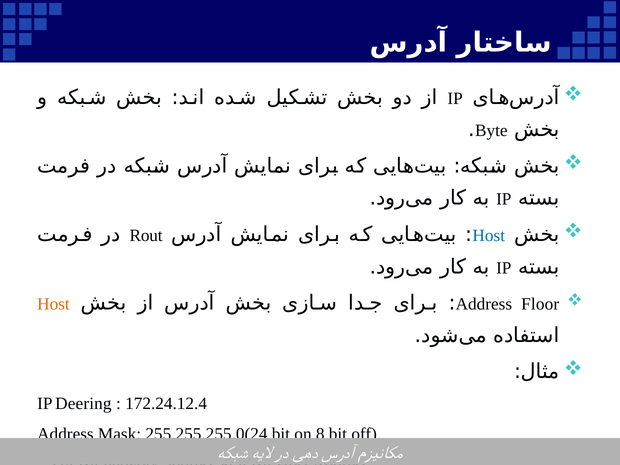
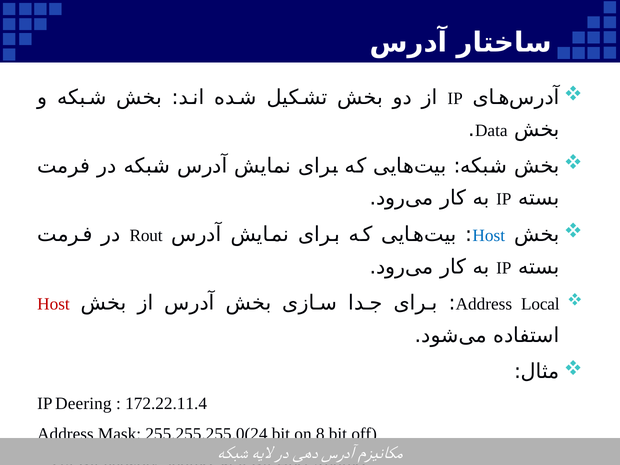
Byte: Byte -> Data (491, 131)
Host colour: orange -> red (53, 304)
Floor: Floor -> Local (540, 304)
172.24.12.4: 172.24.12.4 -> 172.22.11.4 (166, 404)
